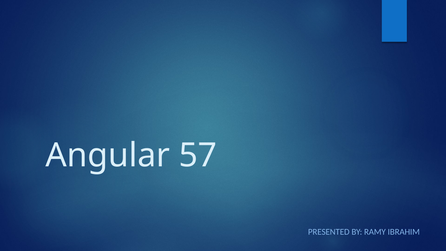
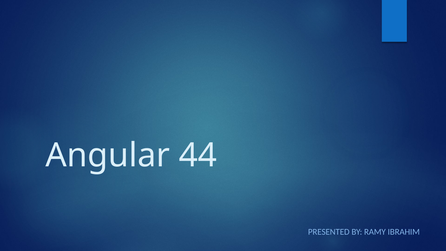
57: 57 -> 44 (198, 155)
